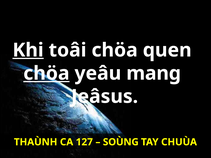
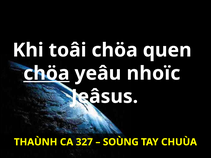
Khi underline: present -> none (28, 50)
mang: mang -> nhoïc (153, 73)
127: 127 -> 327 (84, 142)
